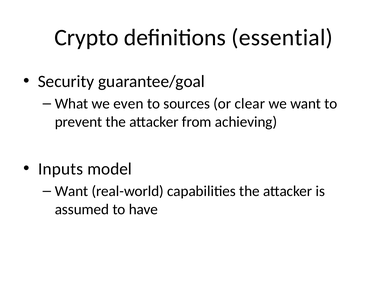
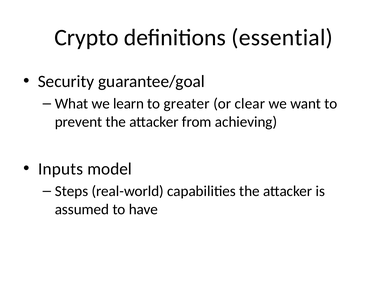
even: even -> learn (129, 104)
sources: sources -> greater (187, 104)
Want: Want -> Steps (72, 191)
